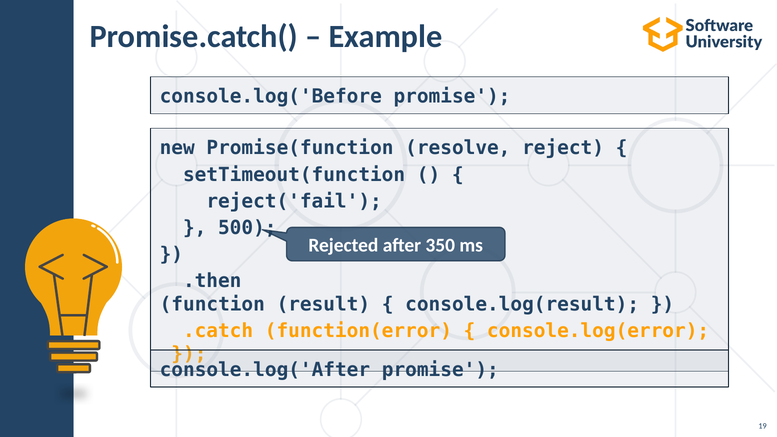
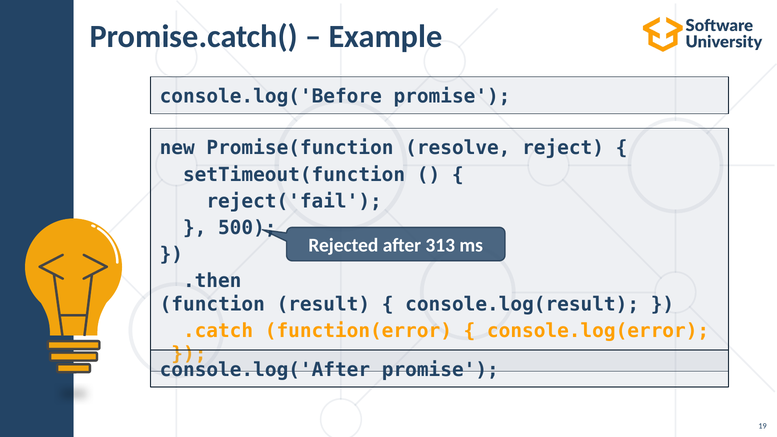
350: 350 -> 313 (440, 245)
